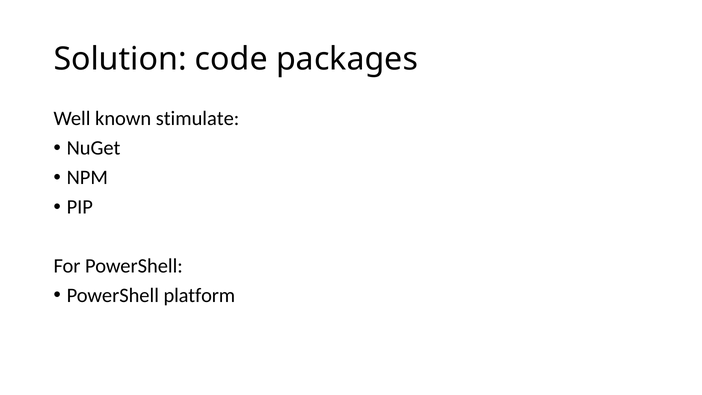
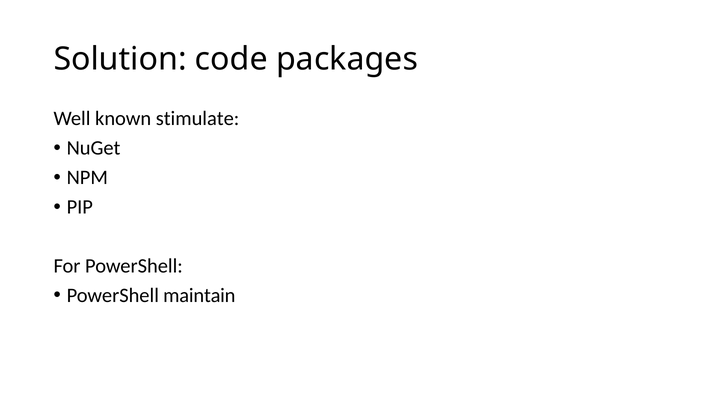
platform: platform -> maintain (199, 295)
